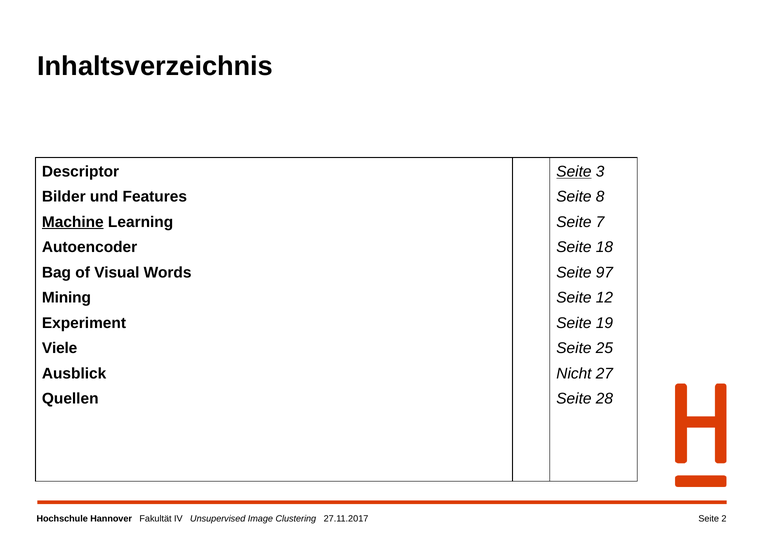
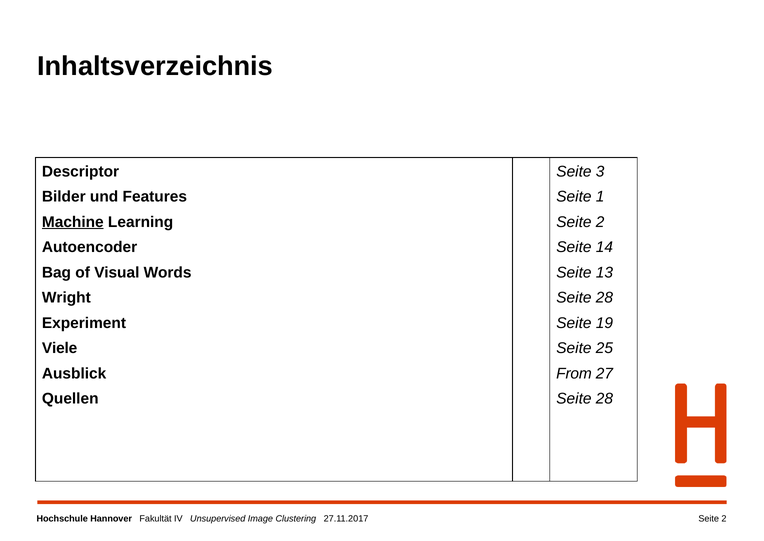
Seite underline: present -> none (574, 171)
8: 8 -> 1 (600, 197)
7: 7 -> 2 (600, 222)
18: 18 -> 14 (604, 247)
97: 97 -> 13 (604, 272)
Mining: Mining -> Wright (66, 297)
12: 12 -> 28 (604, 297)
Nicht: Nicht -> From (574, 373)
